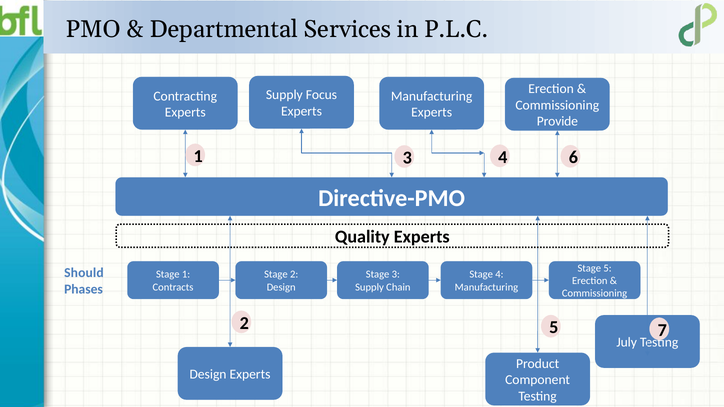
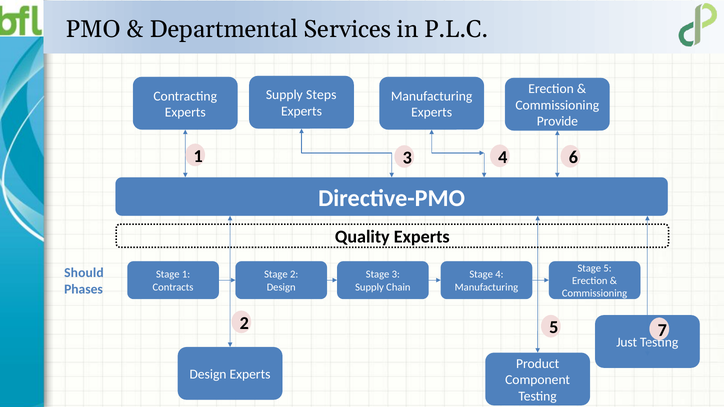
Focus: Focus -> Steps (321, 95)
July: July -> Just (627, 343)
